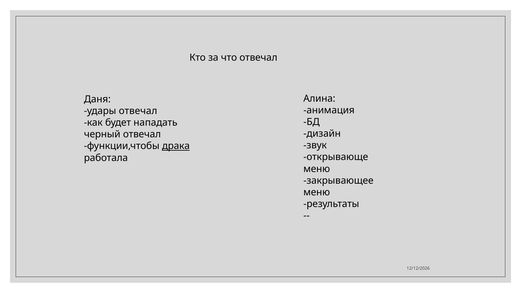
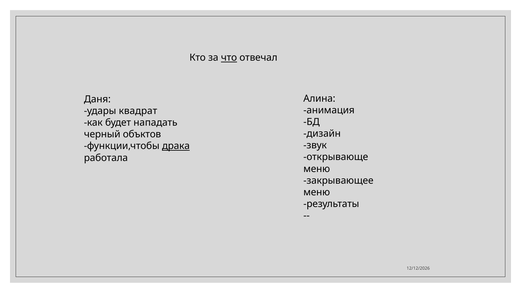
что underline: none -> present (229, 58)
удары отвечал: отвечал -> квадрат (138, 111)
черный отвечал: отвечал -> объктов (142, 134)
